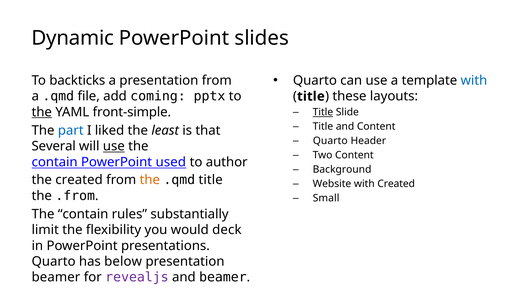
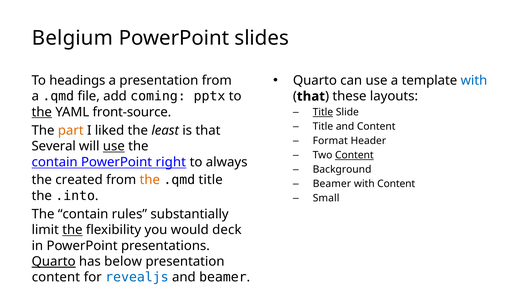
Dynamic: Dynamic -> Belgium (72, 38)
backticks: backticks -> headings (77, 81)
title: title -> that (311, 96)
front-simple: front-simple -> front-source (132, 112)
part colour: blue -> orange (71, 131)
Quarto: Quarto -> Format (330, 141)
Content underline: none -> present (354, 155)
used: used -> right (171, 162)
author: author -> always (227, 162)
Website: Website -> Beamer (332, 184)
with Created: Created -> Content (396, 184)
.from: .from -> .into (75, 196)
the underline: none -> present (72, 230)
Quarto underline: none -> present (54, 262)
beamer: beamer -> content (56, 278)
revealjs colour: purple -> blue (137, 278)
